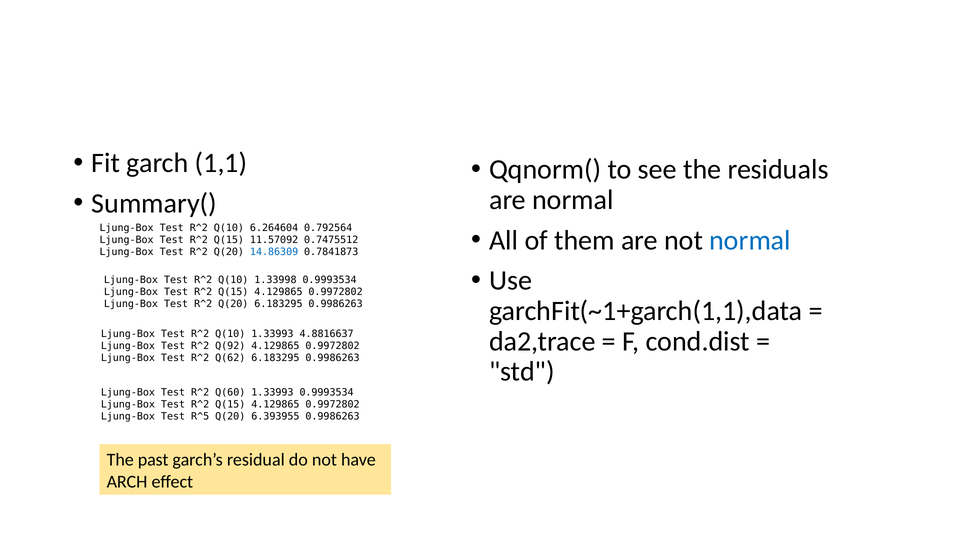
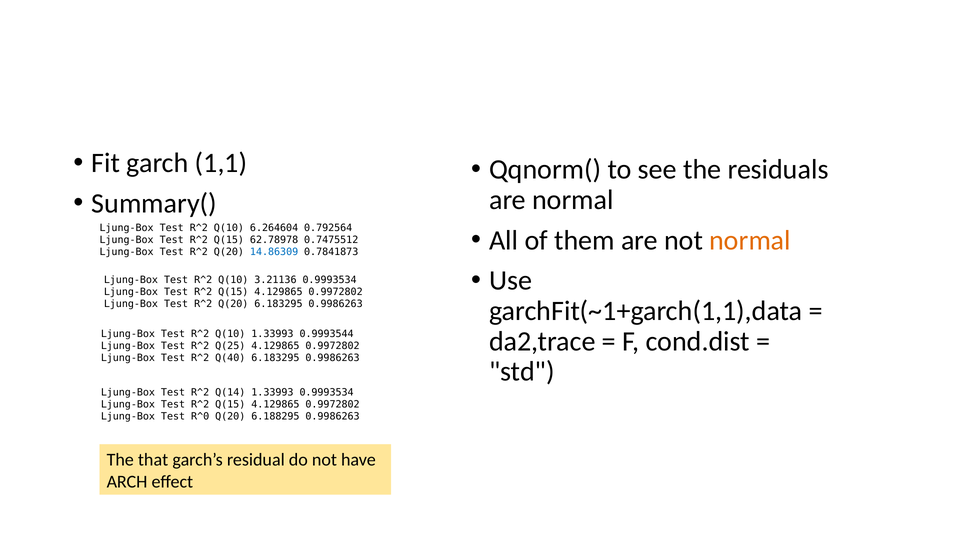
normal colour: blue -> orange (750, 240)
11.57092: 11.57092 -> 62.78978 (274, 240)
1.33998: 1.33998 -> 3.21136 (275, 280)
4.8816637: 4.8816637 -> 0.9993544 (327, 333)
Q(92: Q(92 -> Q(25 (230, 346)
Q(62: Q(62 -> Q(40 (230, 358)
Q(60: Q(60 -> Q(14 (230, 392)
R^5: R^5 -> R^0 (200, 416)
6.393955: 6.393955 -> 6.188295 (275, 416)
past: past -> that (153, 460)
